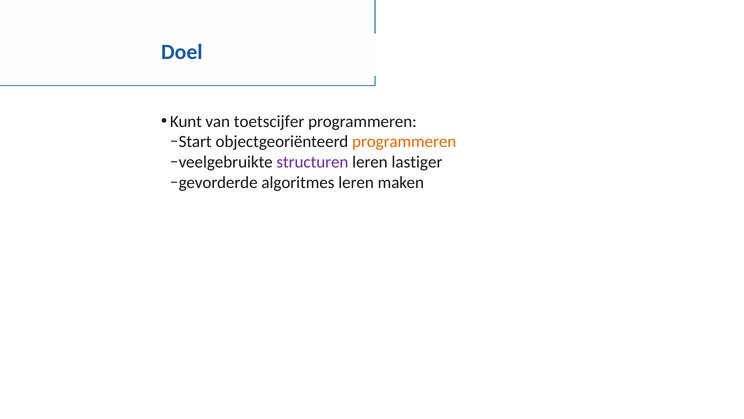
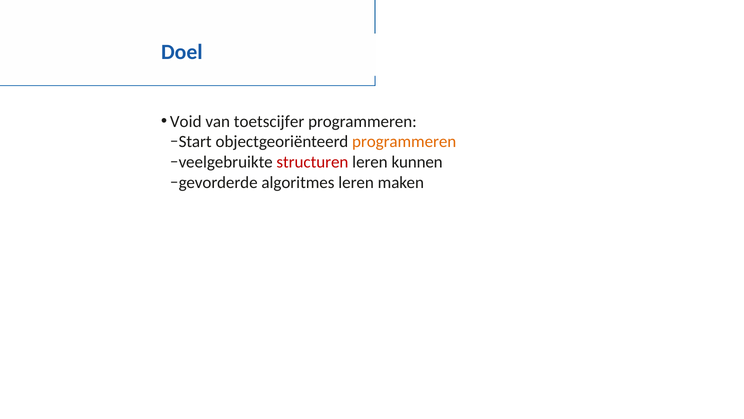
Kunt: Kunt -> Void (186, 121)
structuren colour: purple -> red (312, 162)
lastiger: lastiger -> kunnen (417, 162)
